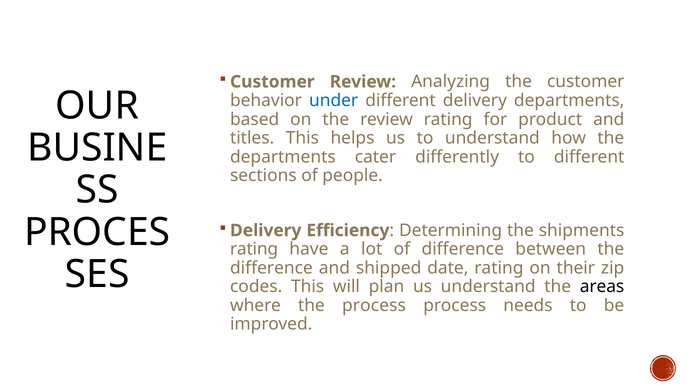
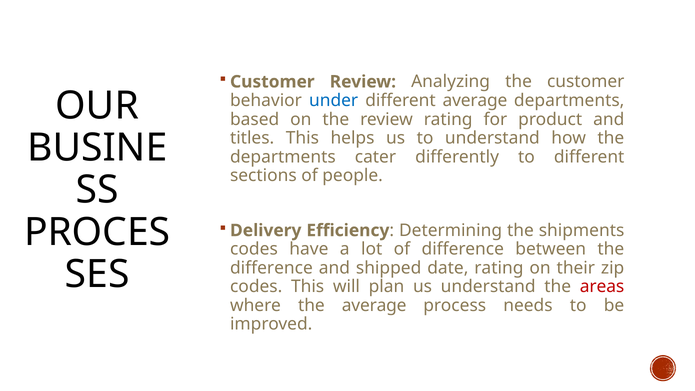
different delivery: delivery -> average (475, 101)
rating: rating -> codes (254, 249)
areas colour: black -> red (602, 287)
the process: process -> average (374, 305)
